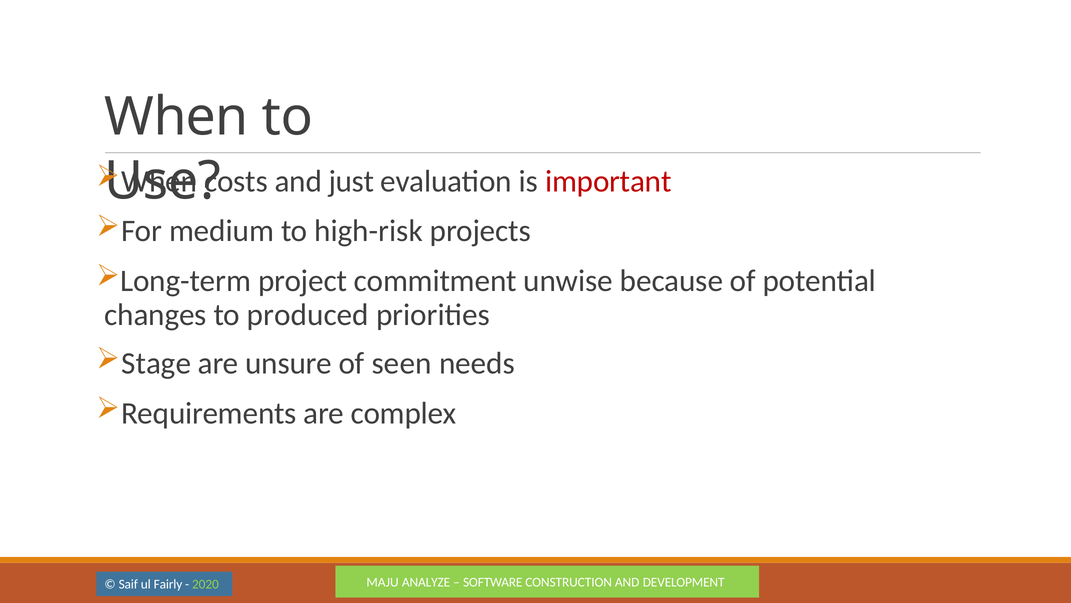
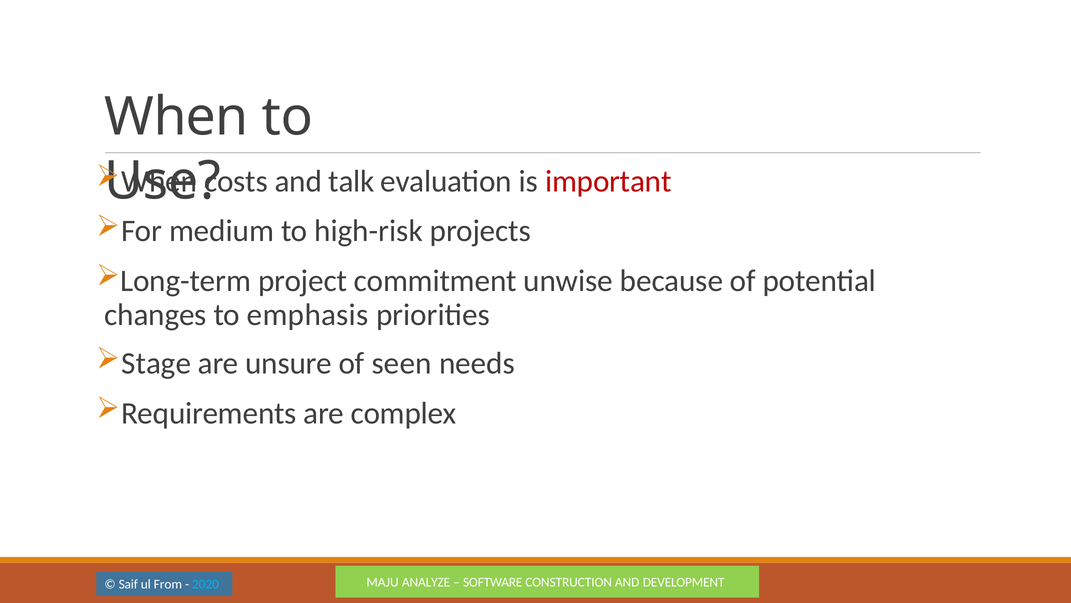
just: just -> talk (351, 181)
produced: produced -> emphasis (308, 315)
Fairly: Fairly -> From (168, 584)
2020 colour: light green -> light blue (205, 584)
